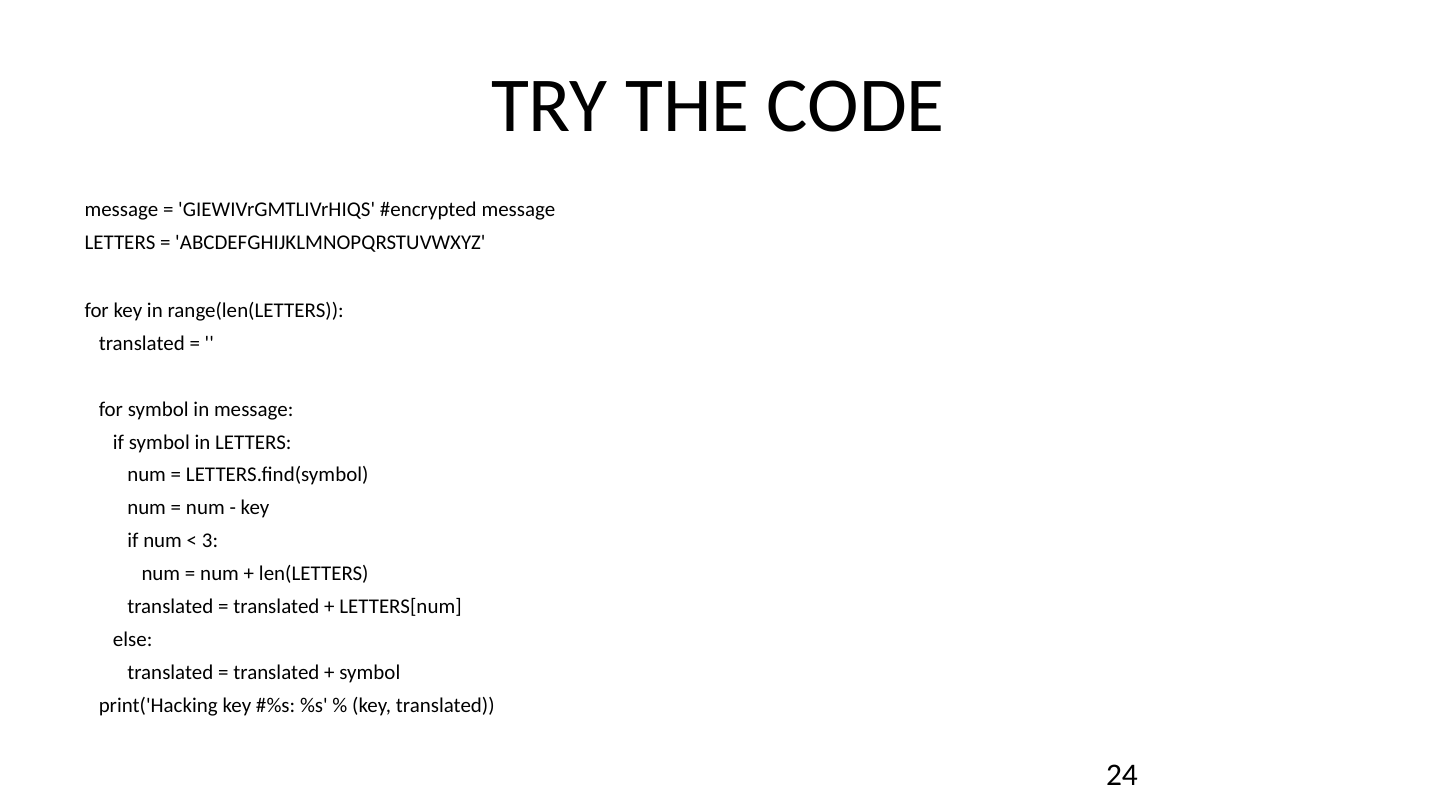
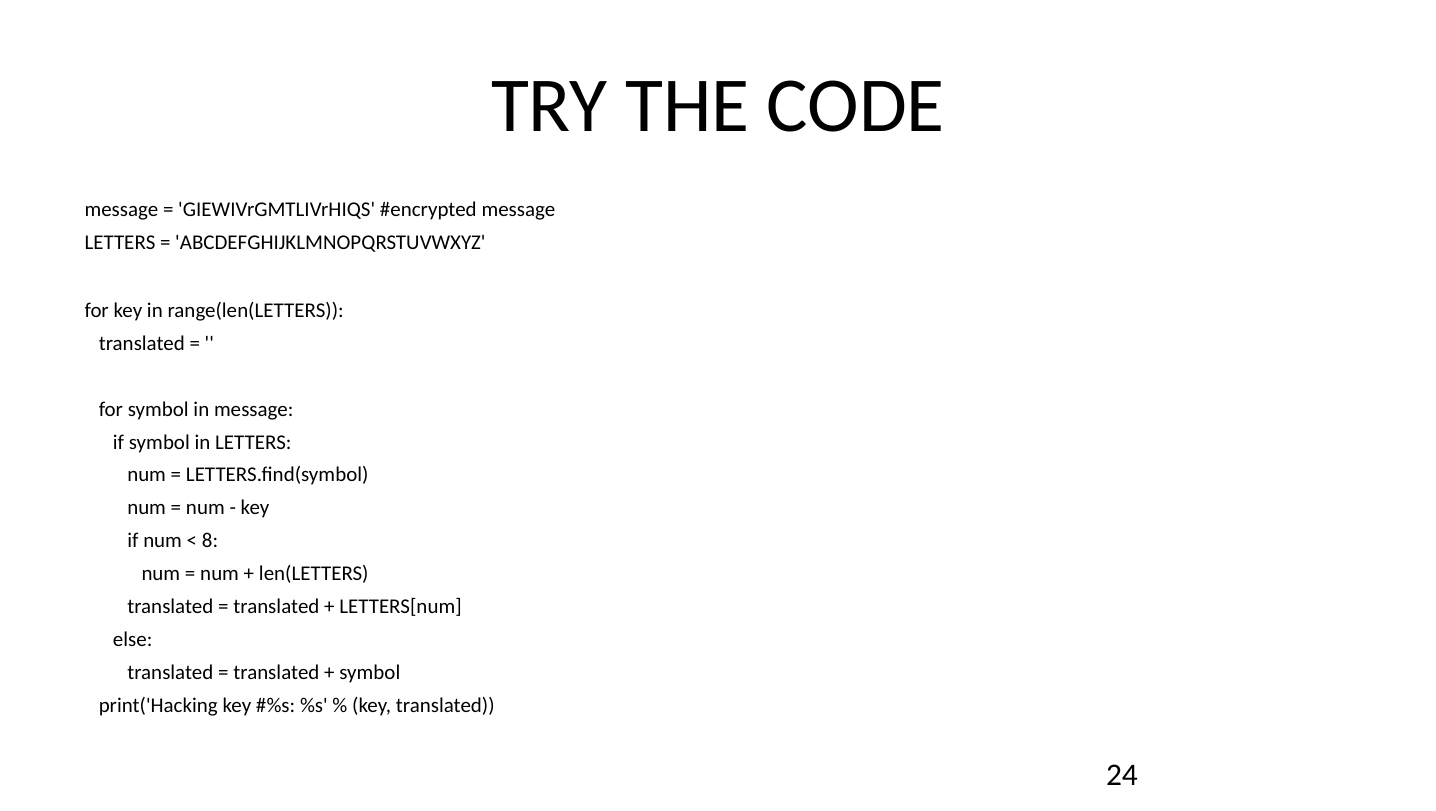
3: 3 -> 8 (210, 540)
